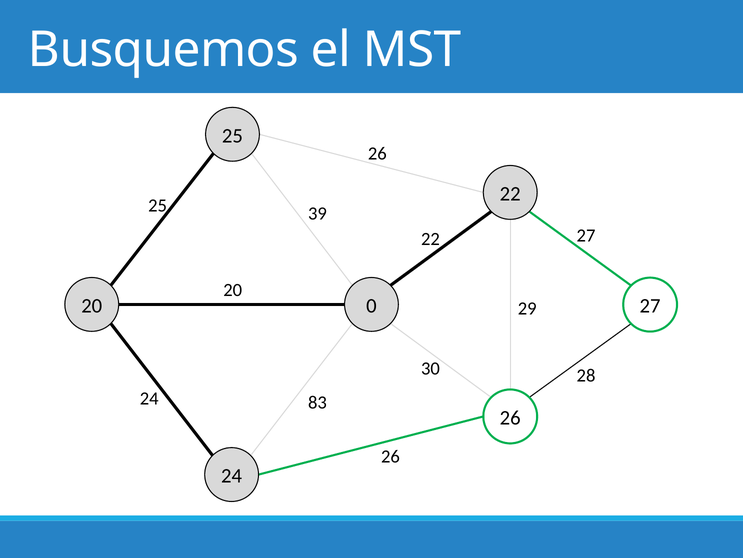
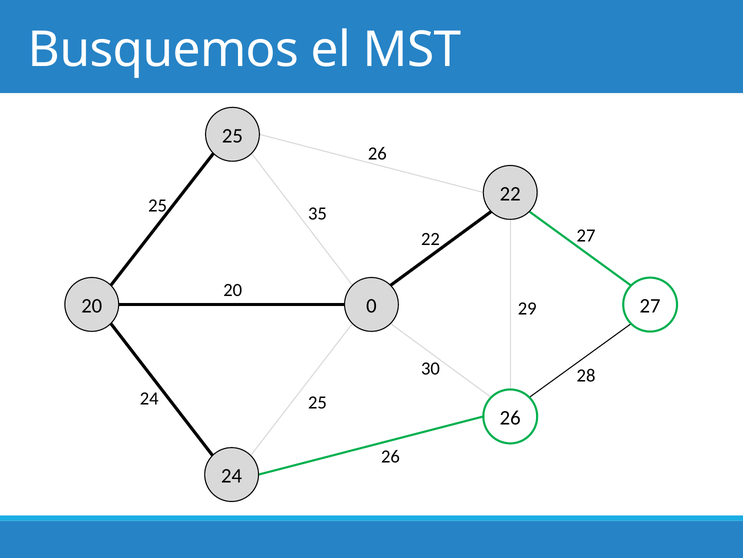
39: 39 -> 35 (317, 213)
24 83: 83 -> 25 (317, 402)
